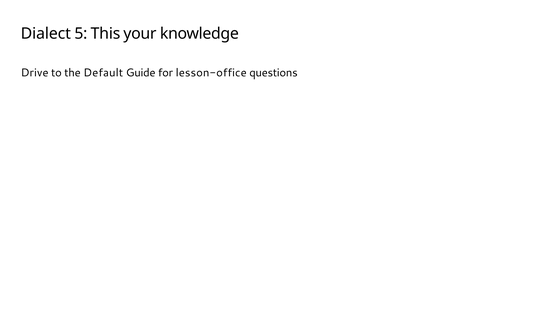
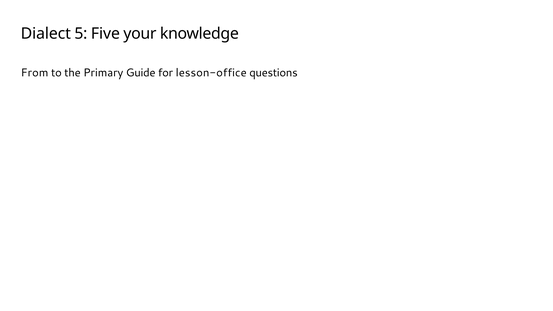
This: This -> Five (105, 34)
Drive: Drive -> From (35, 73)
Default: Default -> Primary (103, 73)
